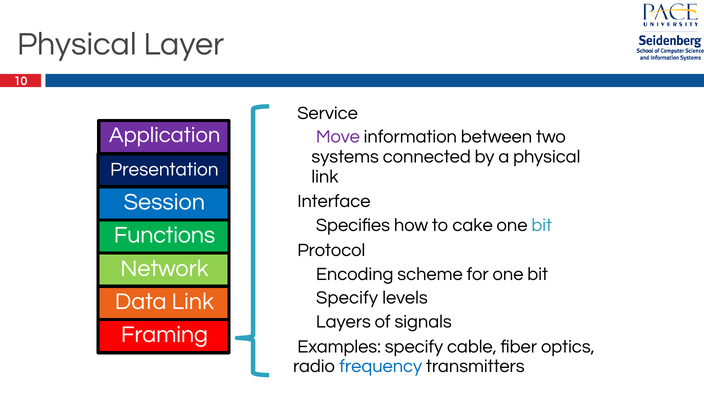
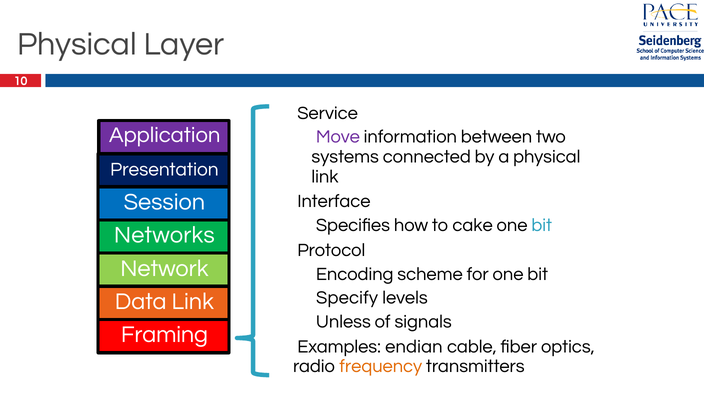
Functions: Functions -> Networks (164, 235)
Layers: Layers -> Unless (343, 322)
Examples specify: specify -> endian (414, 347)
frequency colour: blue -> orange (381, 366)
